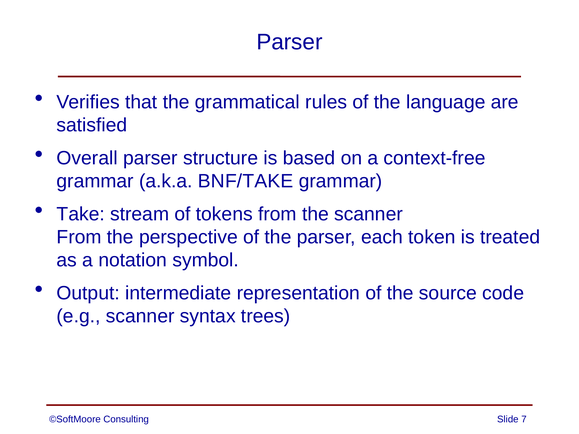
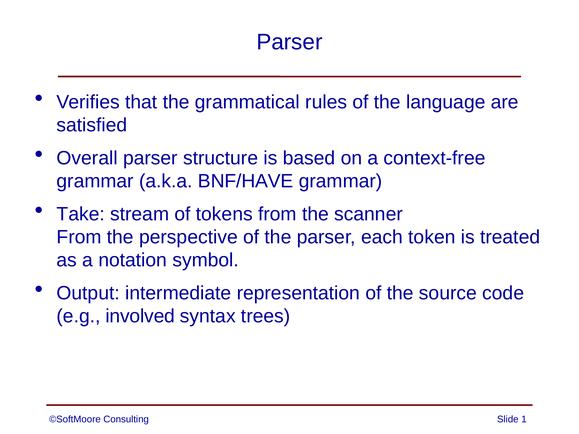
BNF/TAKE: BNF/TAKE -> BNF/HAVE (246, 181)
e.g scanner: scanner -> involved (140, 316)
7: 7 -> 1 (524, 419)
